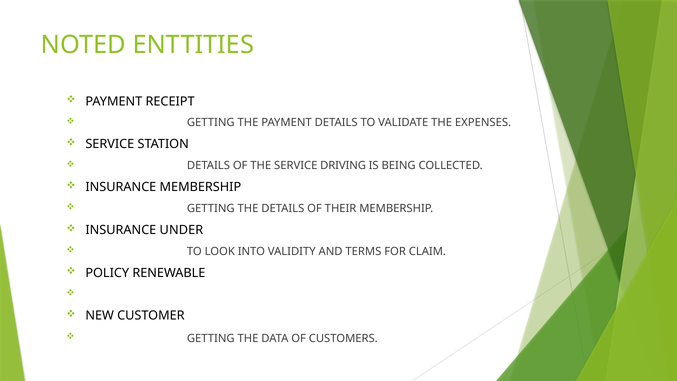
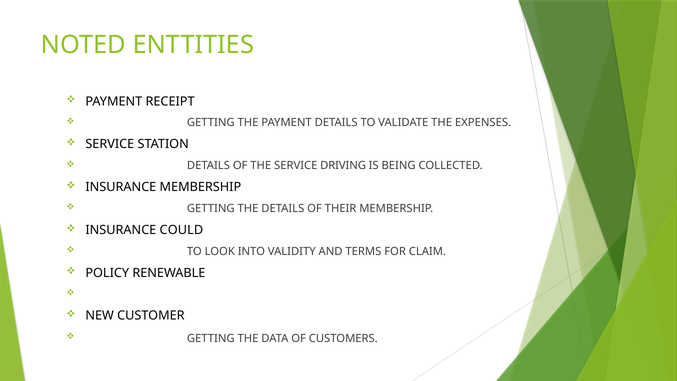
UNDER: UNDER -> COULD (181, 230)
